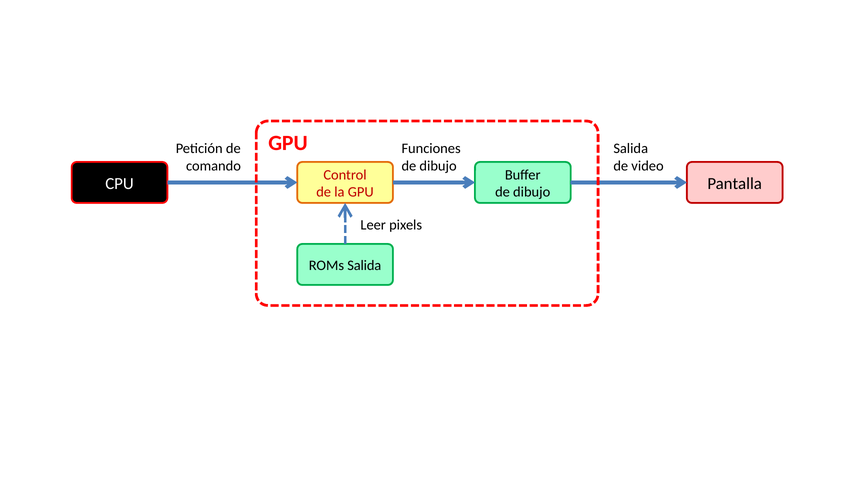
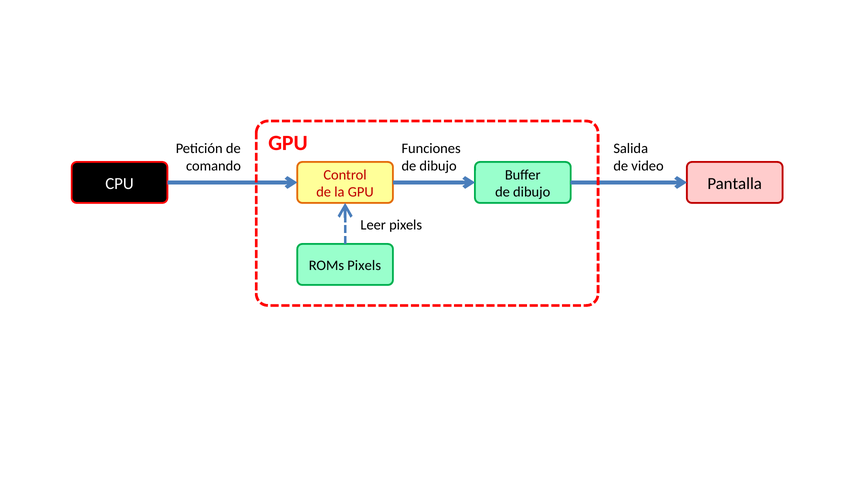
ROMs Salida: Salida -> Pixels (364, 266)
